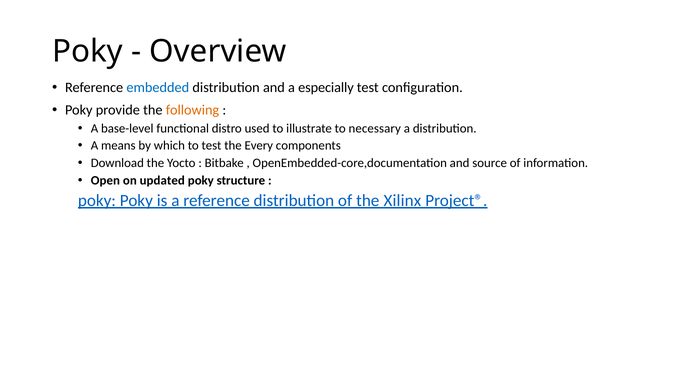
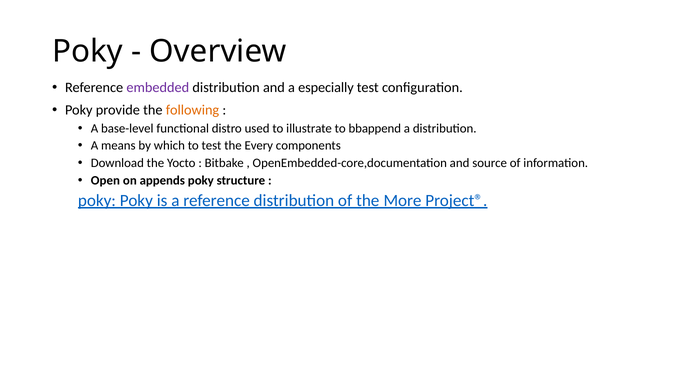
embedded colour: blue -> purple (158, 88)
necessary: necessary -> bbappend (375, 128)
updated: updated -> appends (162, 181)
Xilinx: Xilinx -> More (402, 201)
